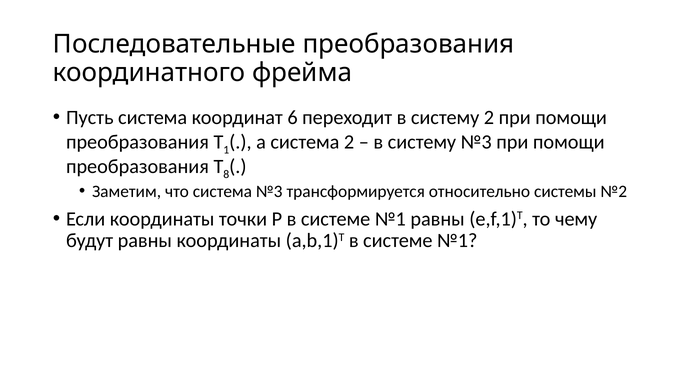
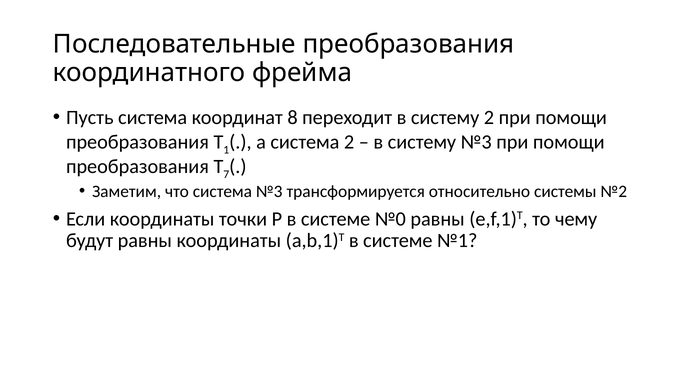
6: 6 -> 8 (293, 118)
8: 8 -> 7 (226, 175)
P в системе №1: №1 -> №0 (390, 219)
